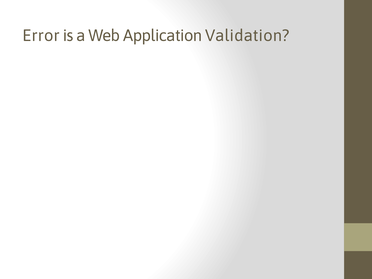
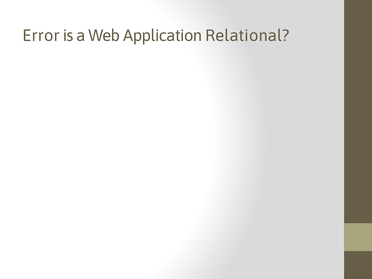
Validation: Validation -> Relational (247, 36)
